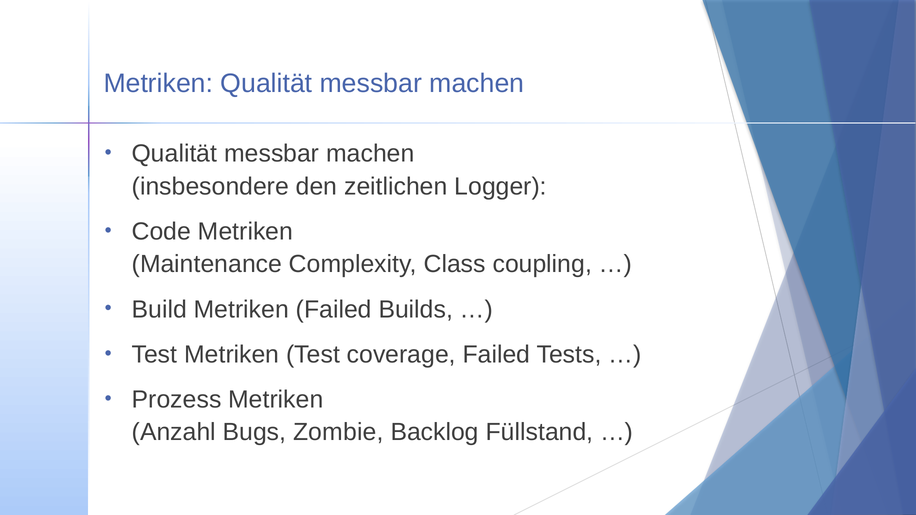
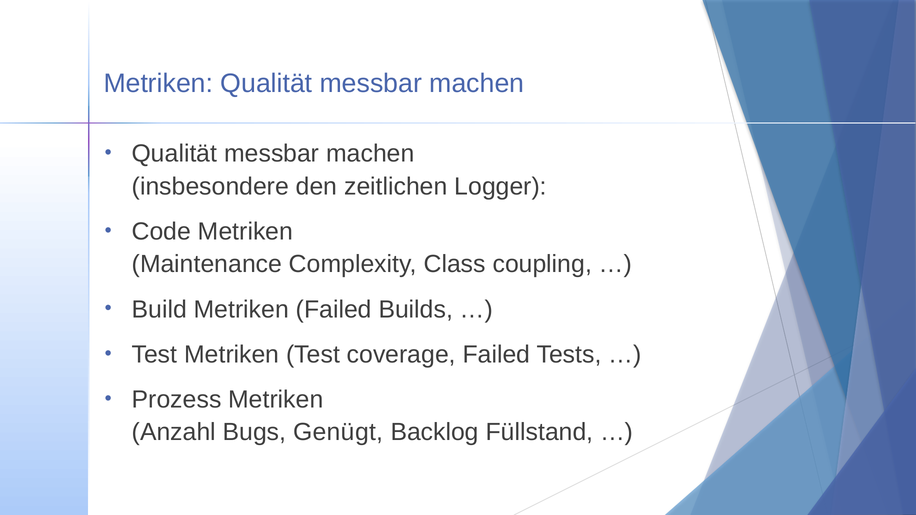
Zombie: Zombie -> Genügt (338, 433)
